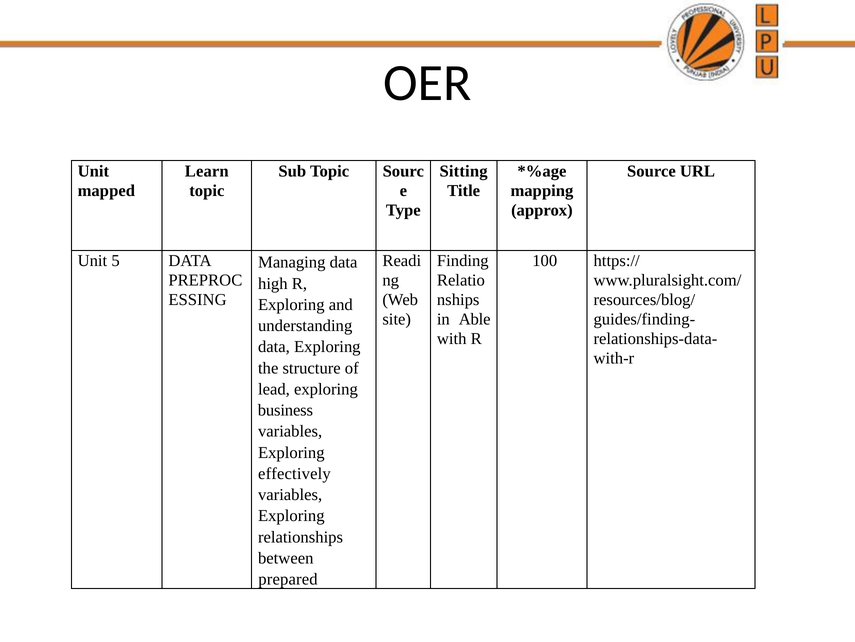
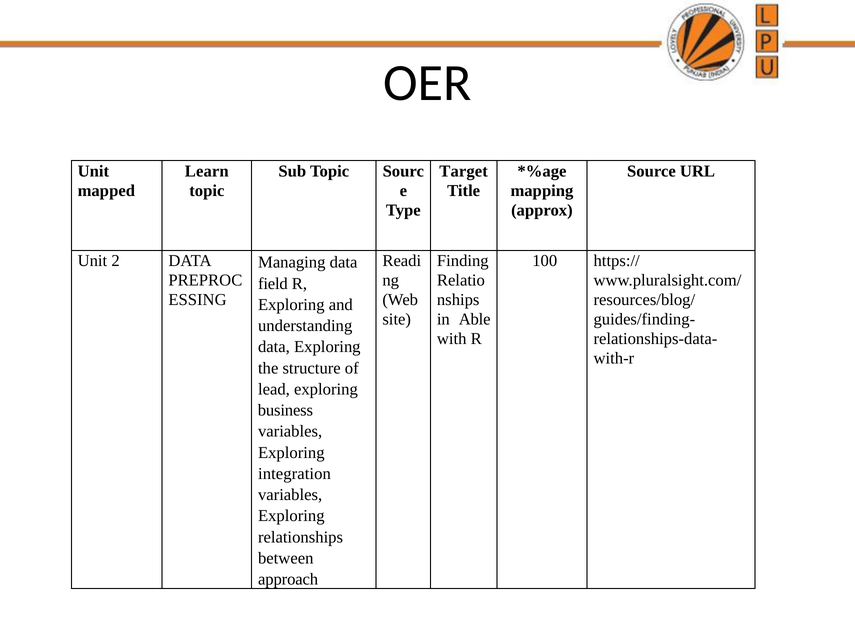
Sitting: Sitting -> Target (464, 171)
5: 5 -> 2 (116, 260)
high: high -> field (273, 283)
effectively: effectively -> integration (294, 473)
prepared: prepared -> approach (288, 579)
